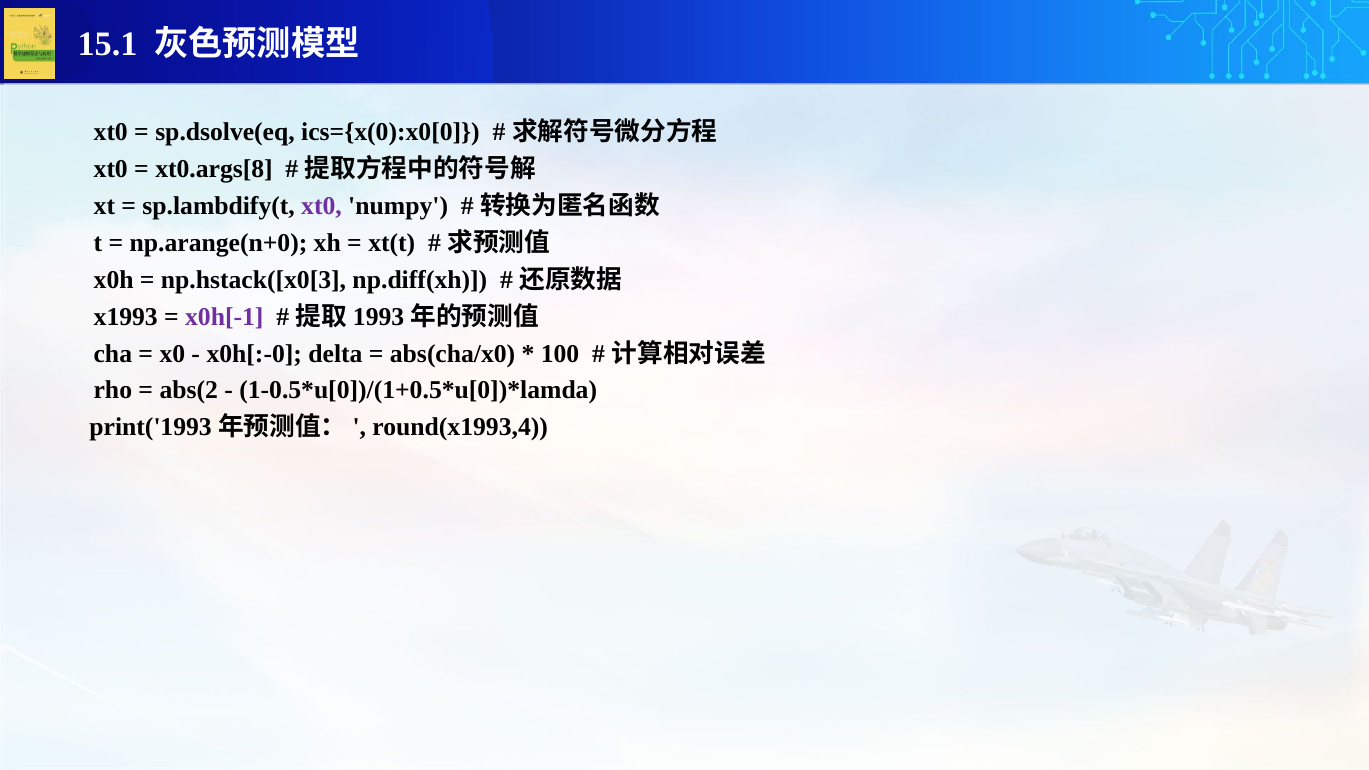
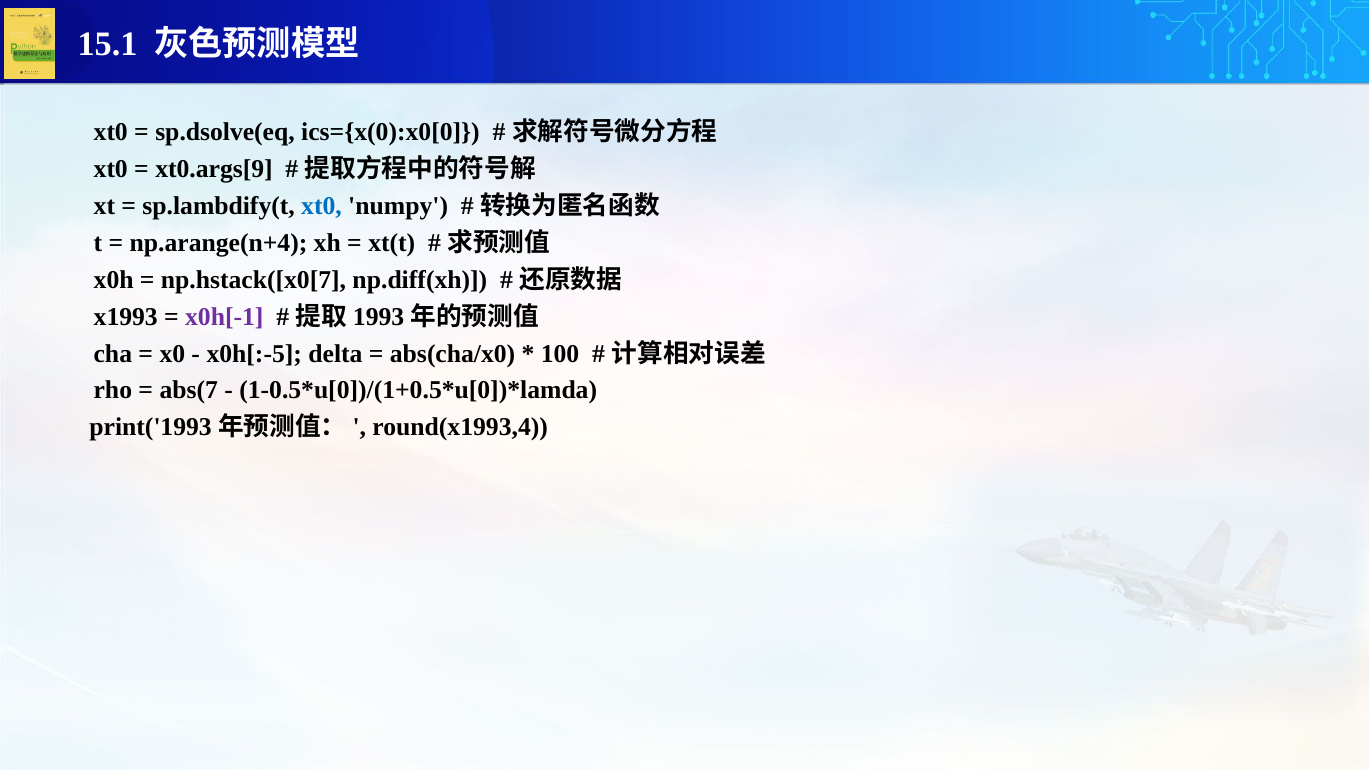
xt0.args[8: xt0.args[8 -> xt0.args[9 (214, 169)
xt0 colour: purple -> blue (322, 206)
np.arange(n+0: np.arange(n+0 -> np.arange(n+4 (219, 243)
np.hstack([x0[3: np.hstack([x0[3 -> np.hstack([x0[7 (254, 280)
x0h[:-0: x0h[:-0 -> x0h[:-5 (254, 354)
abs(2: abs(2 -> abs(7 (189, 391)
